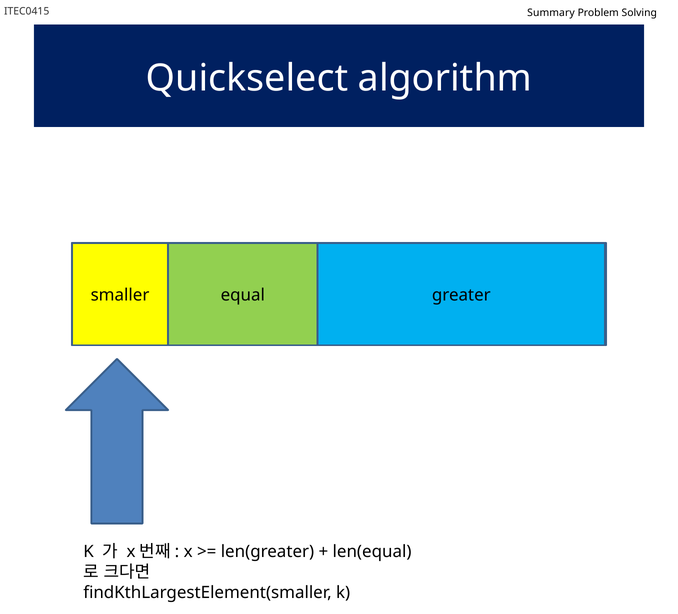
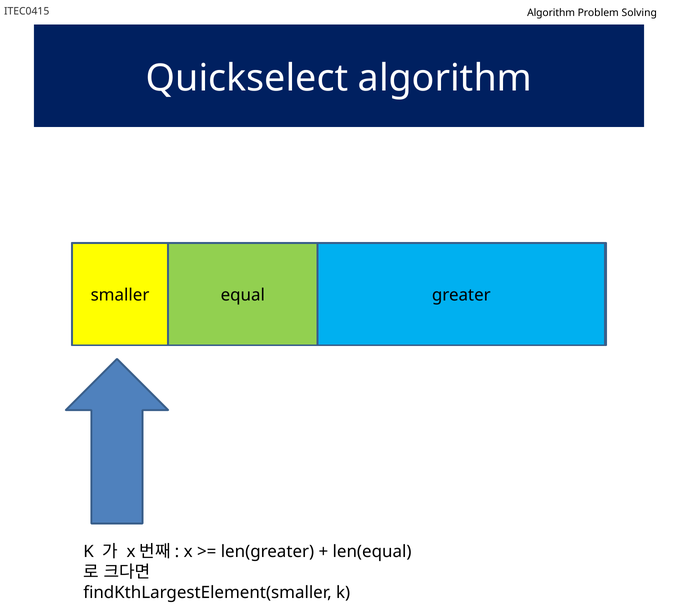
ITEC0415 Summary: Summary -> Algorithm (551, 13)
